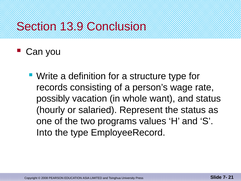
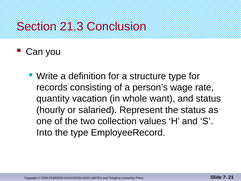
13.9: 13.9 -> 21.3 (72, 27)
possibly: possibly -> quantity (53, 99)
programs: programs -> collection (117, 121)
